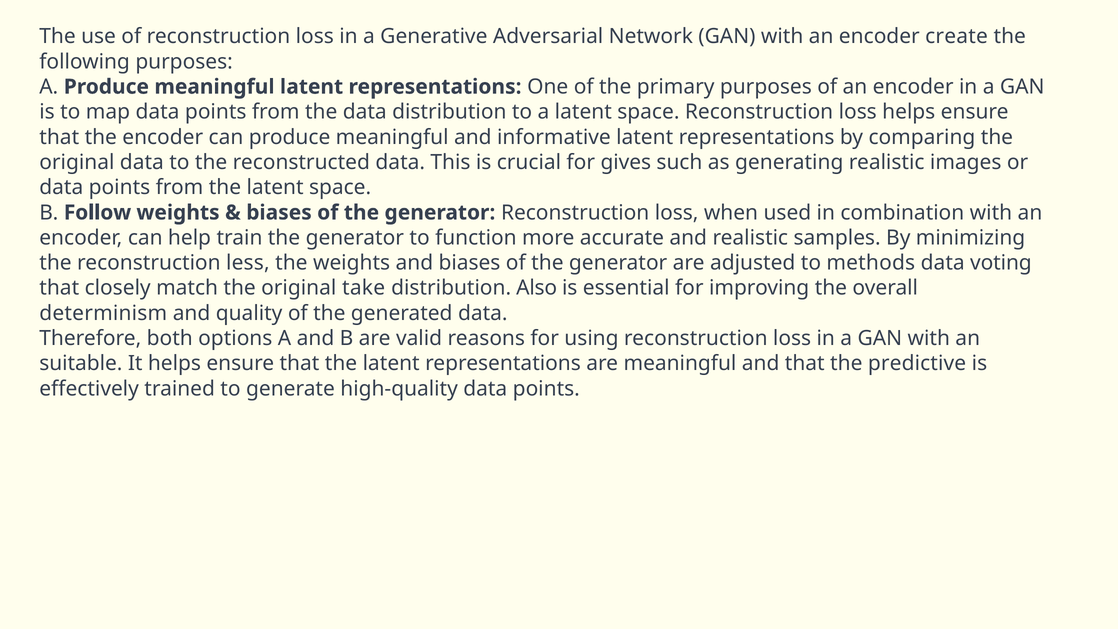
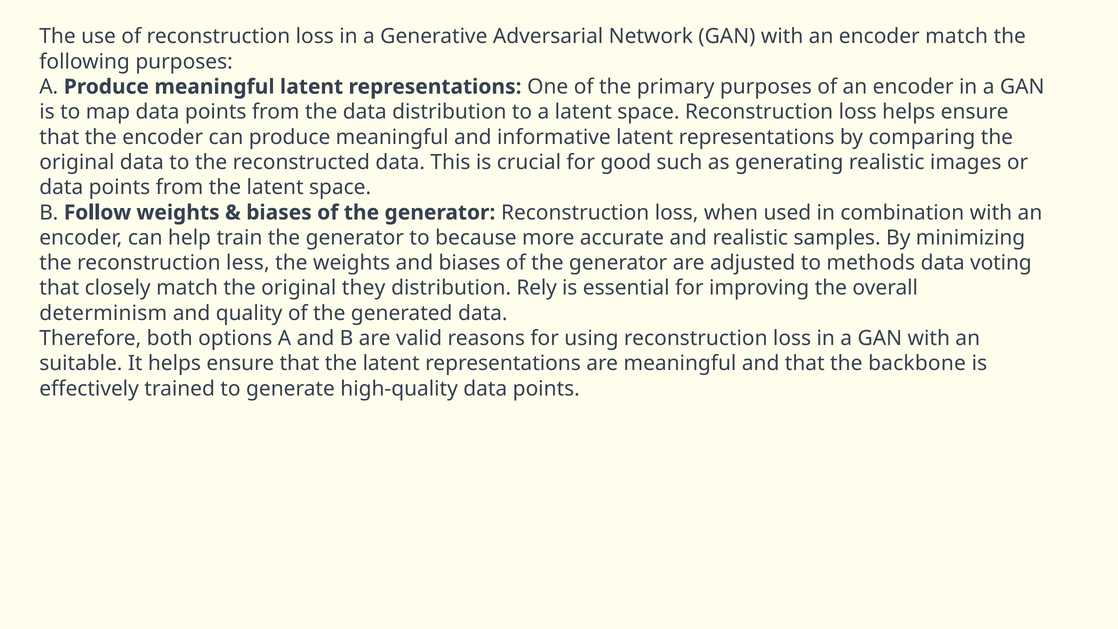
encoder create: create -> match (957, 36)
gives: gives -> good (626, 162)
function: function -> because (476, 238)
take: take -> they (364, 288)
Also: Also -> Rely (537, 288)
predictive: predictive -> backbone (917, 363)
